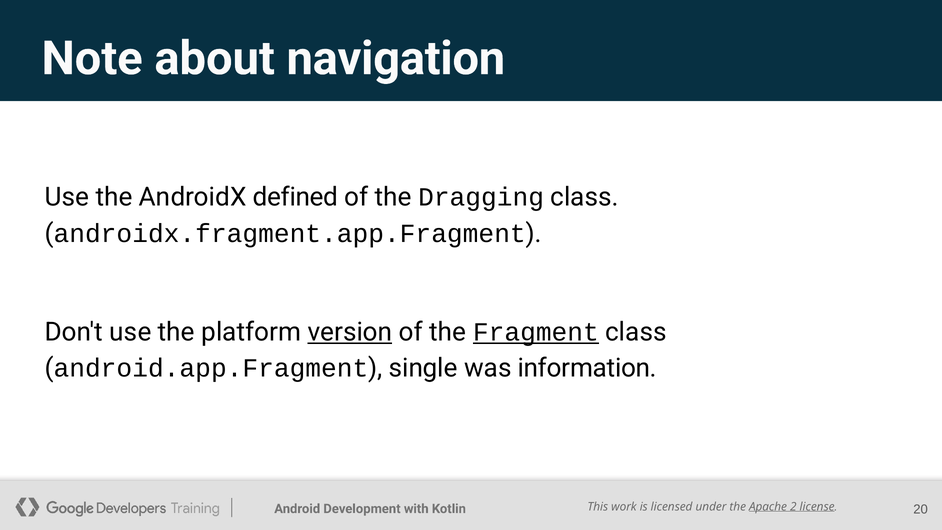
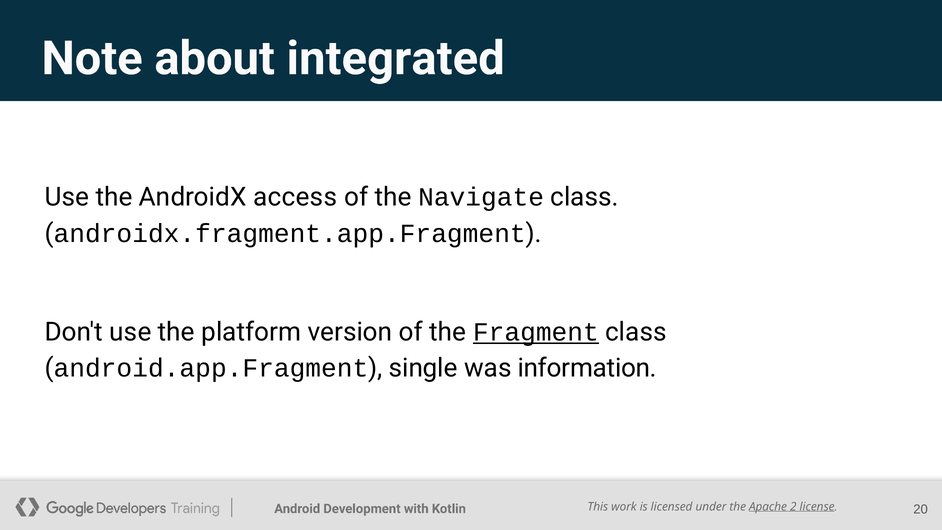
navigation: navigation -> integrated (396, 59)
defined: defined -> access (295, 197)
Dragging: Dragging -> Navigate (481, 197)
version underline: present -> none (350, 332)
